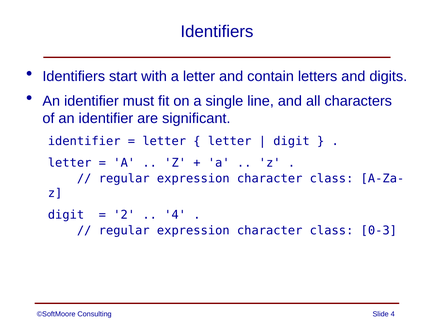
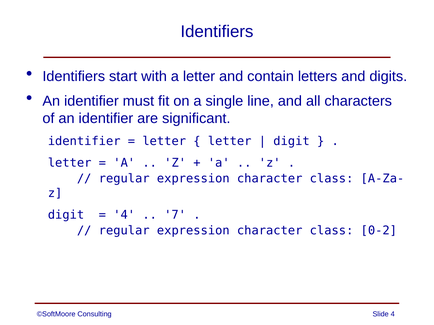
2: 2 -> 4 (124, 215)
4: 4 -> 7 (175, 215)
0-3: 0-3 -> 0-2 (379, 231)
